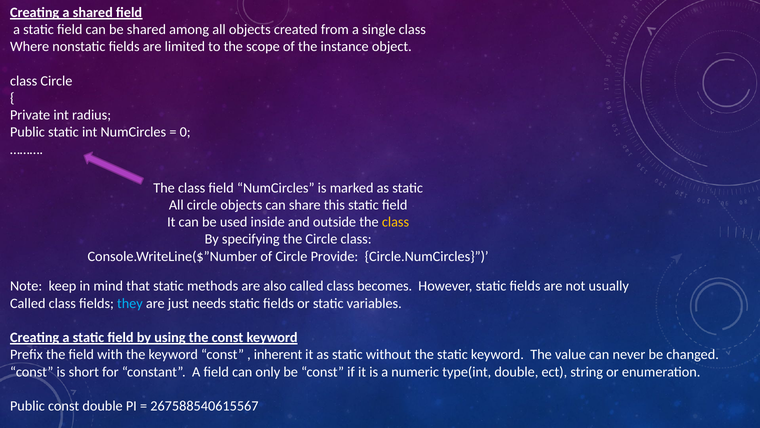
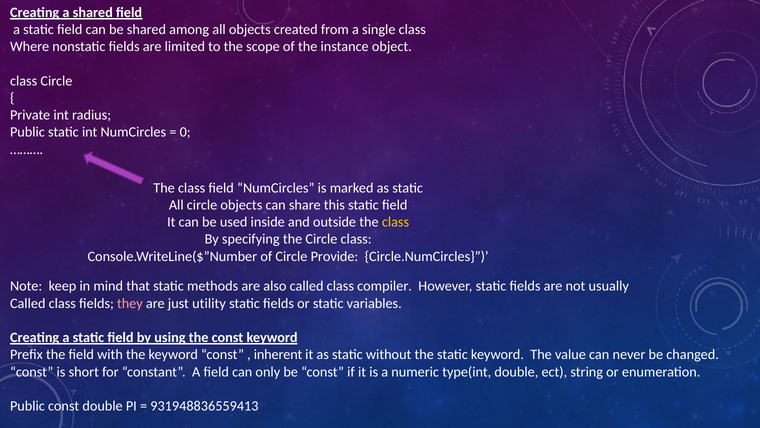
becomes: becomes -> compiler (385, 286)
they colour: light blue -> pink (130, 303)
needs: needs -> utility (209, 303)
267588540615567: 267588540615567 -> 931948836559413 (204, 406)
